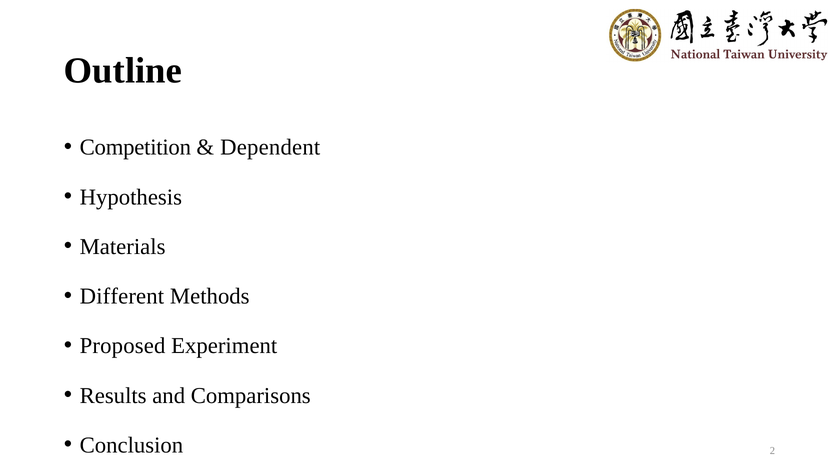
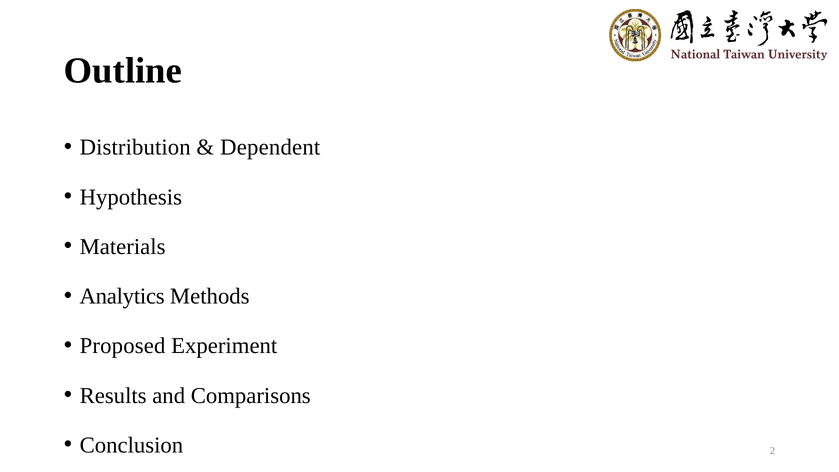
Competition: Competition -> Distribution (135, 147)
Different: Different -> Analytics (122, 296)
